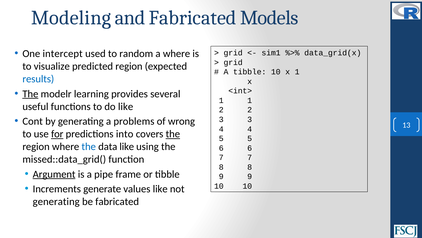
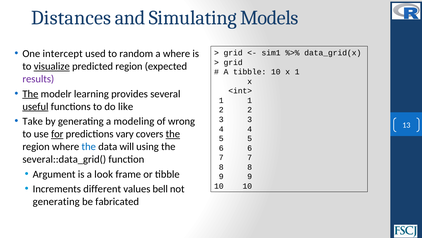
Modeling: Modeling -> Distances (71, 18)
and Fabricated: Fabricated -> Simulating (193, 18)
visualize underline: none -> present (52, 66)
results colour: blue -> purple (38, 79)
useful underline: none -> present (35, 106)
Cont: Cont -> Take (33, 121)
problems: problems -> modeling (134, 121)
into: into -> vary (125, 134)
data like: like -> will (127, 146)
missed::data_grid(: missed::data_grid( -> several::data_grid( (64, 159)
Argument underline: present -> none (54, 174)
pipe: pipe -> look (104, 174)
generate: generate -> different (102, 189)
values like: like -> bell (160, 189)
